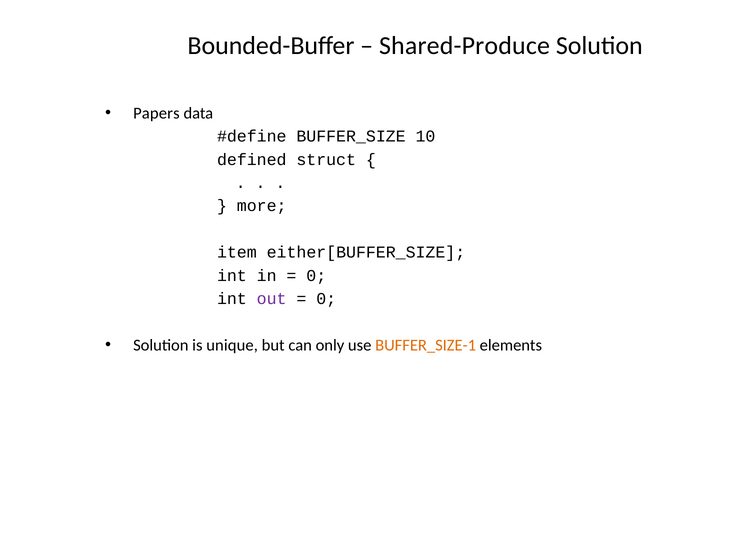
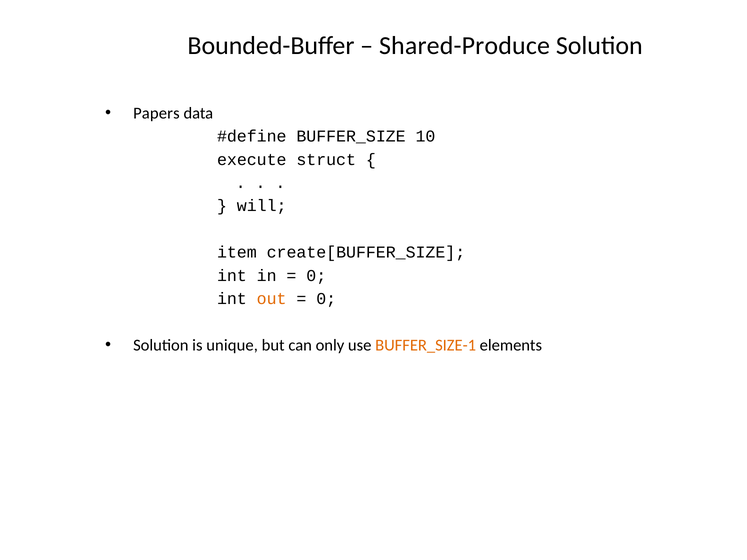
defined: defined -> execute (252, 160)
more: more -> will (262, 206)
either[BUFFER_SIZE: either[BUFFER_SIZE -> create[BUFFER_SIZE (366, 253)
out colour: purple -> orange (272, 299)
